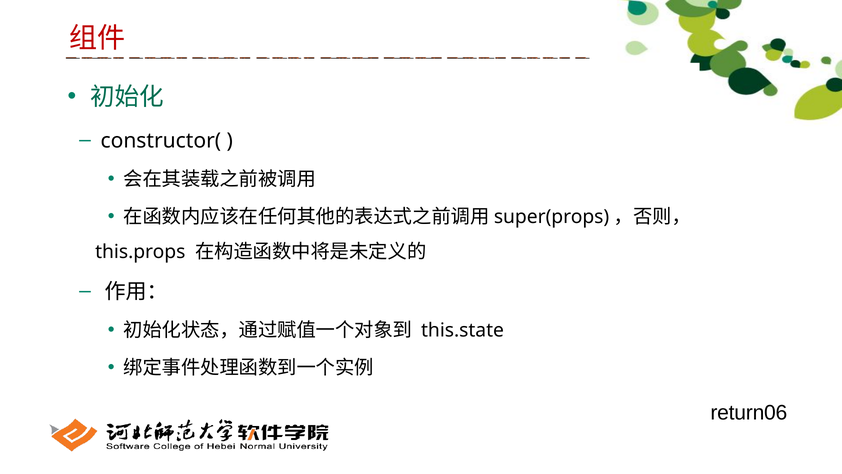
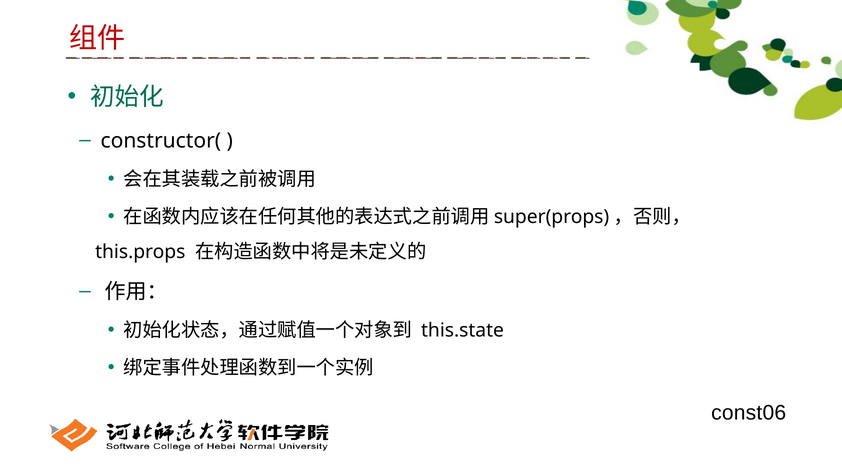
return06: return06 -> const06 (749, 413)
